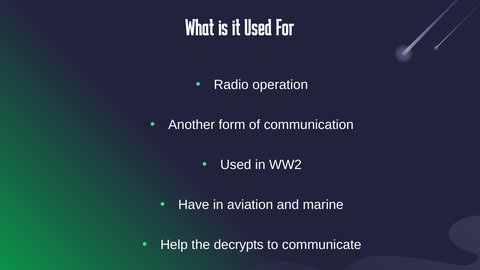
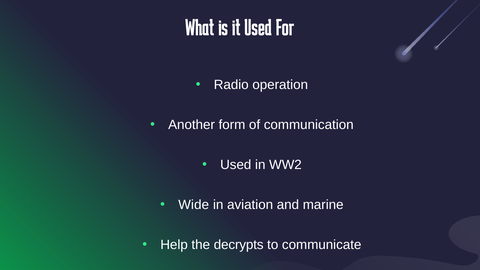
Have: Have -> Wide (194, 205)
